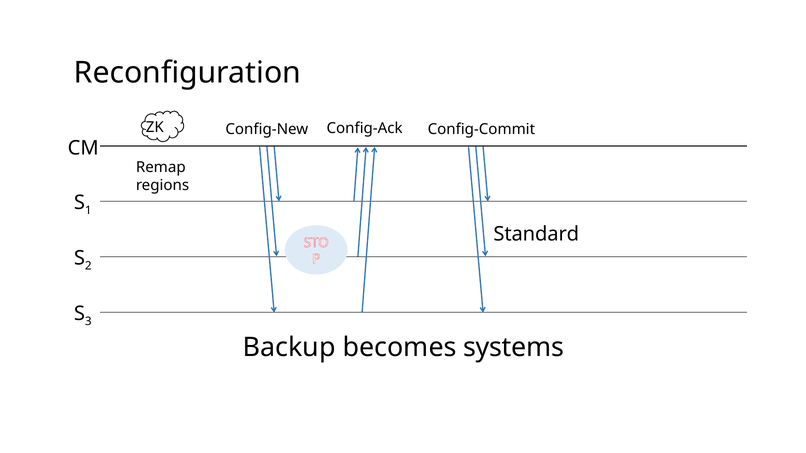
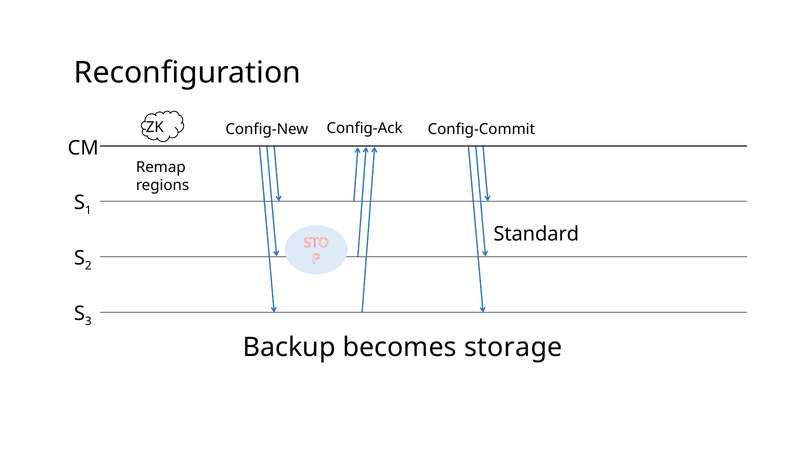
systems: systems -> storage (513, 347)
